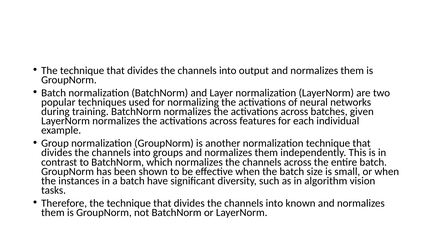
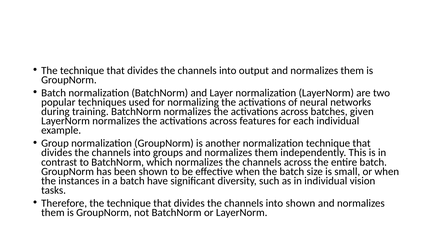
in algorithm: algorithm -> individual (326, 181)
into known: known -> shown (300, 203)
